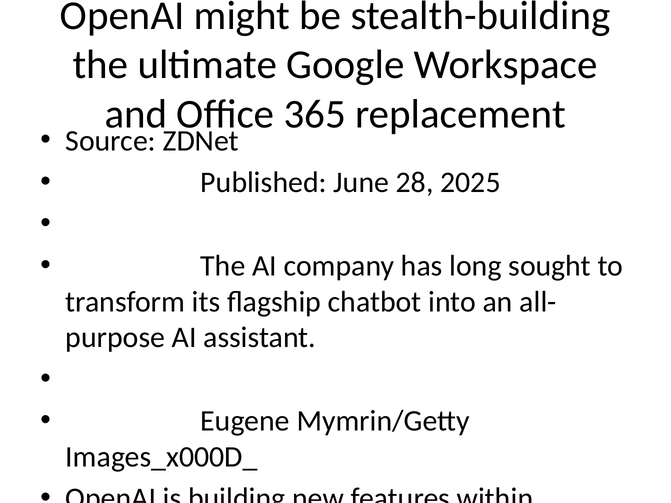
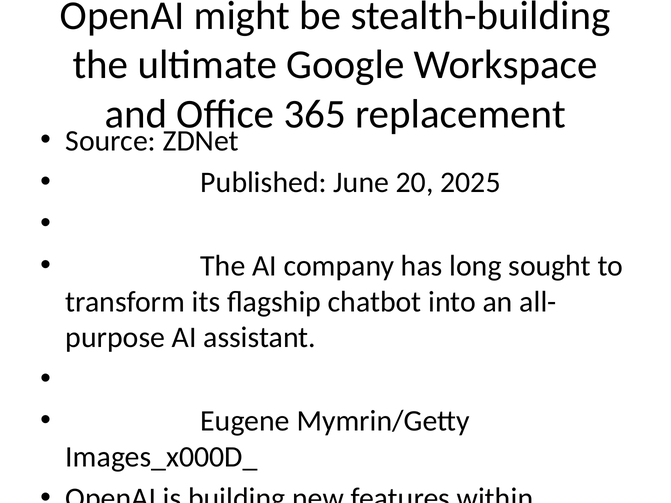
28: 28 -> 20 (415, 183)
